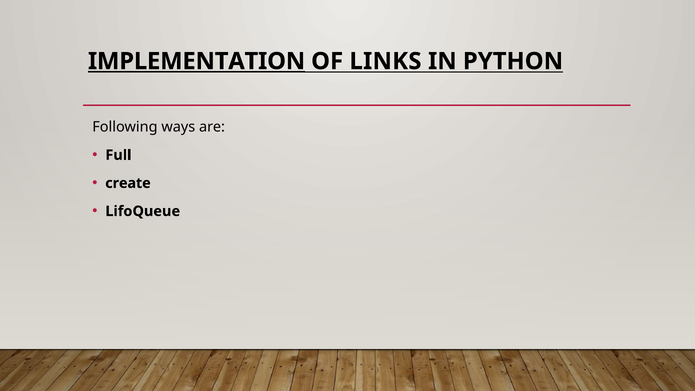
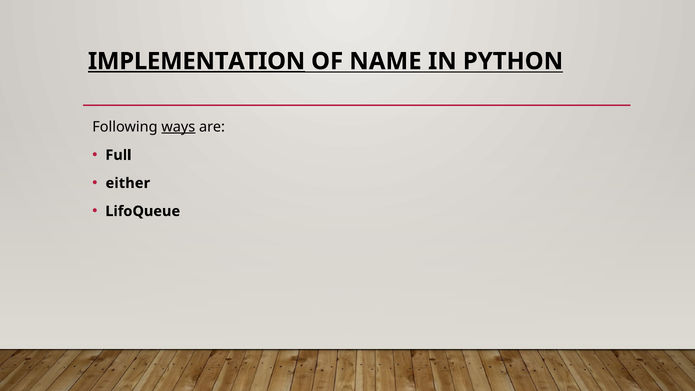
LINKS: LINKS -> NAME (385, 61)
ways underline: none -> present (178, 127)
create: create -> either (128, 183)
